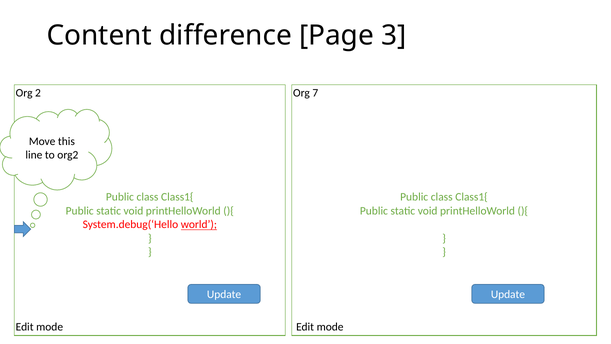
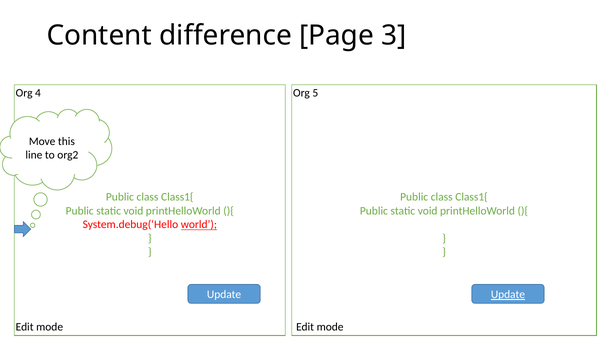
2: 2 -> 4 (38, 93)
7: 7 -> 5 (315, 93)
Update underline: none -> present (508, 294)
